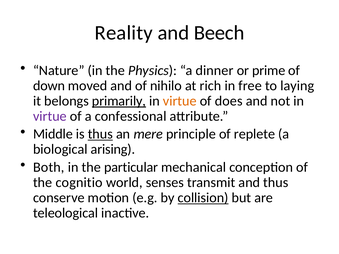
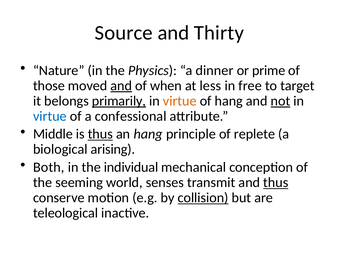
Reality: Reality -> Source (124, 33)
Beech: Beech -> Thirty (219, 33)
down: down -> those (49, 86)
and underline: none -> present (121, 86)
nihilo: nihilo -> when (166, 86)
rich: rich -> less (210, 86)
laying: laying -> target (297, 86)
of does: does -> hang (229, 101)
not underline: none -> present (280, 101)
virtue colour: purple -> blue (50, 116)
an mere: mere -> hang (148, 134)
particular: particular -> individual (131, 167)
cognitio: cognitio -> seeming (79, 183)
thus underline: none -> present (276, 183)
